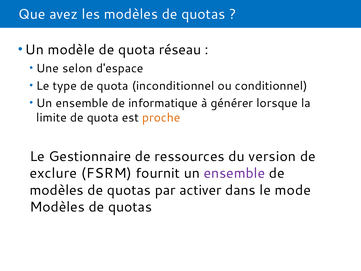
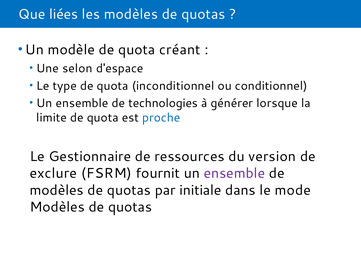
avez: avez -> liées (64, 14)
réseau: réseau -> créant (180, 50)
informatique: informatique -> technologies (163, 103)
proche colour: orange -> blue (161, 118)
activer: activer -> initiale (200, 190)
